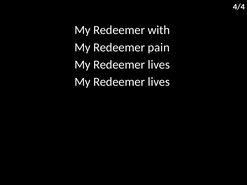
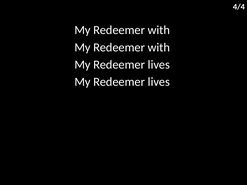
pain: pain -> with (159, 47)
